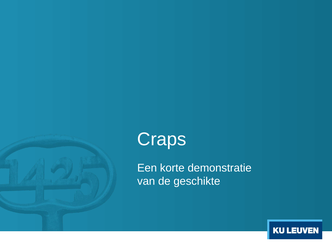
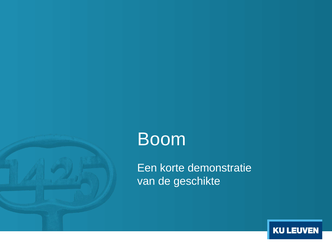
Craps: Craps -> Boom (162, 139)
